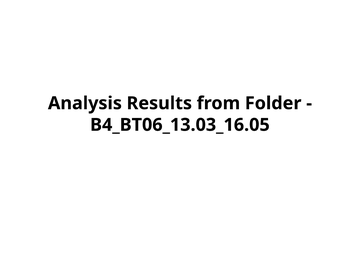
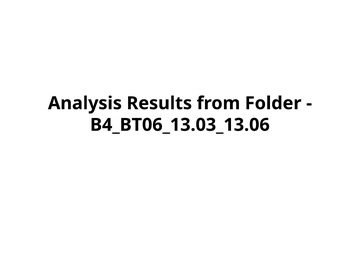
B4_BT06_13.03_16.05: B4_BT06_13.03_16.05 -> B4_BT06_13.03_13.06 (180, 125)
